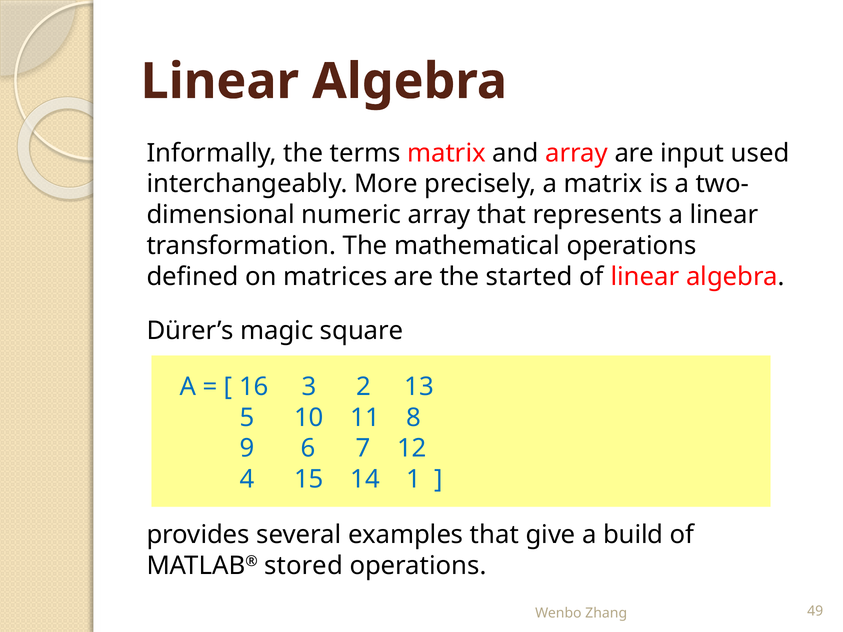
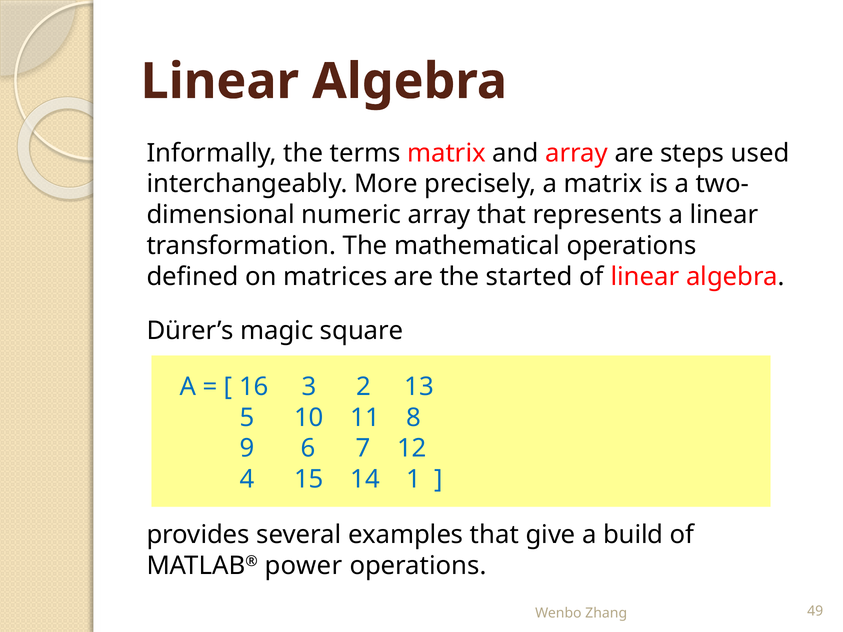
input: input -> steps (692, 153)
stored: stored -> power (303, 566)
